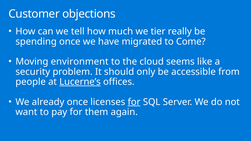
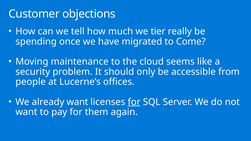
environment: environment -> maintenance (80, 62)
Lucerne’s underline: present -> none (80, 82)
already once: once -> want (77, 102)
